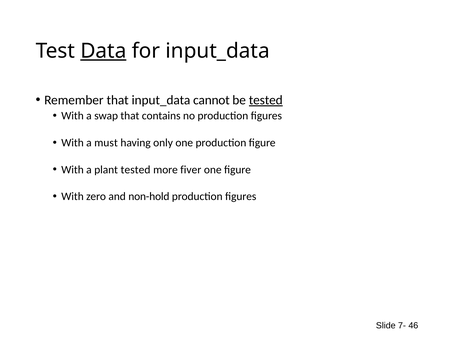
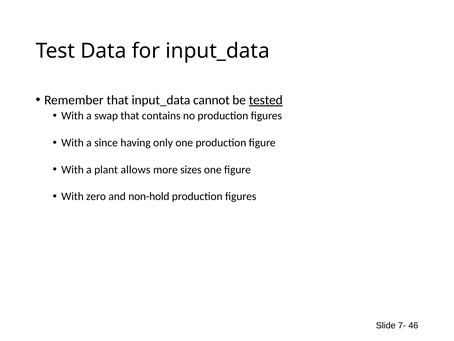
Data underline: present -> none (103, 51)
must: must -> since (106, 142)
plant tested: tested -> allows (136, 169)
fiver: fiver -> sizes (191, 169)
